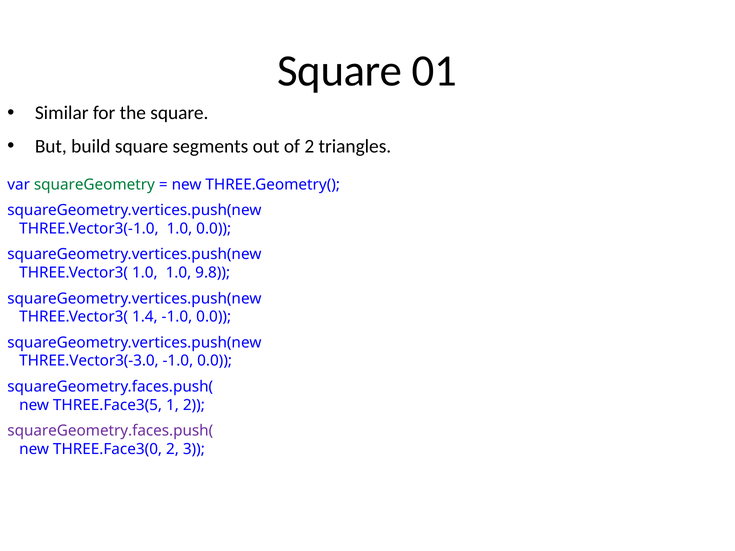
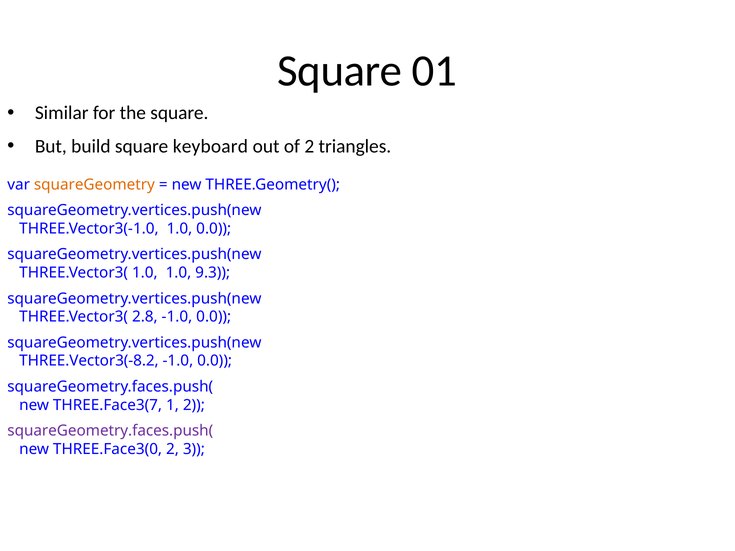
segments: segments -> keyboard (210, 146)
squareGeometry colour: green -> orange (94, 185)
9.8: 9.8 -> 9.3 (213, 273)
1.4: 1.4 -> 2.8 (145, 317)
THREE.Vector3(-3.0: THREE.Vector3(-3.0 -> THREE.Vector3(-8.2 (89, 361)
THREE.Face3(5: THREE.Face3(5 -> THREE.Face3(7 (108, 405)
